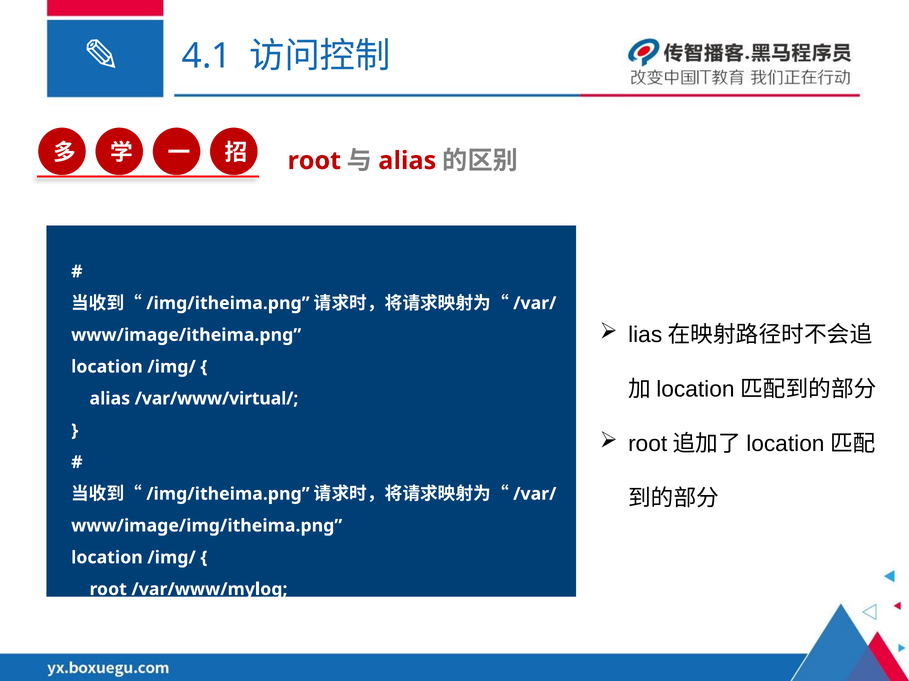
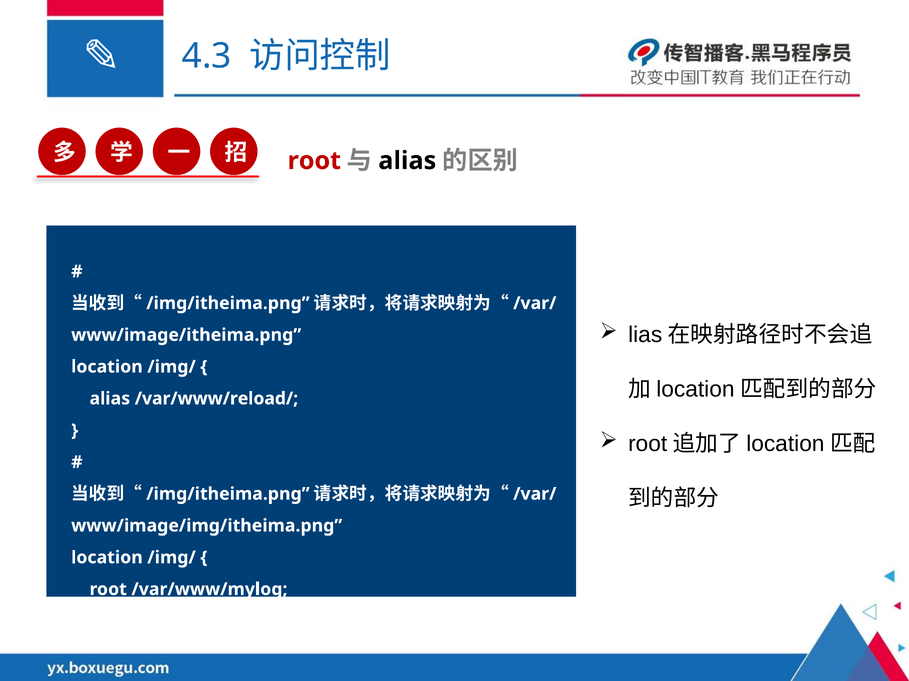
4.1: 4.1 -> 4.3 (207, 56)
alias colour: red -> black (407, 161)
/var/www/virtual/: /var/www/virtual/ -> /var/www/reload/ (216, 399)
